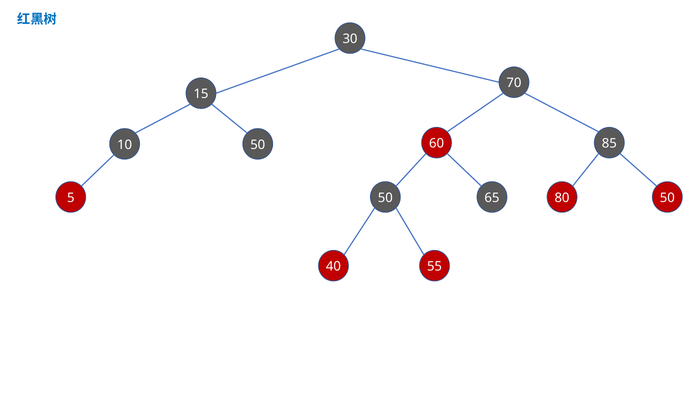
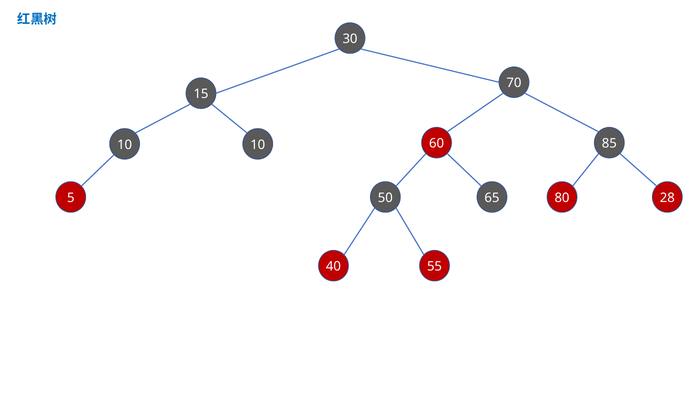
10 50: 50 -> 10 (258, 145)
80 50: 50 -> 28 (667, 198)
